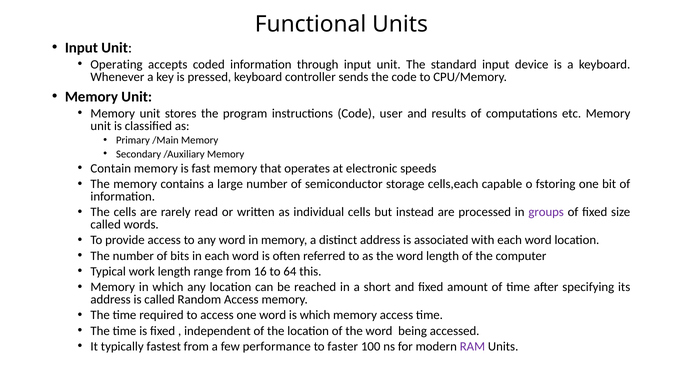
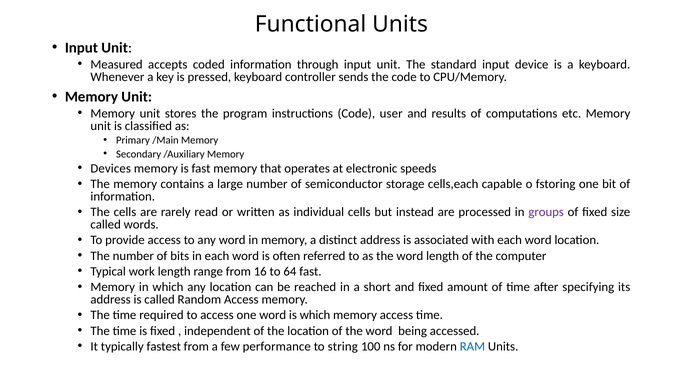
Operating: Operating -> Measured (117, 64)
Contain: Contain -> Devices (111, 169)
64 this: this -> fast (310, 272)
faster: faster -> string (343, 347)
RAM colour: purple -> blue (472, 347)
